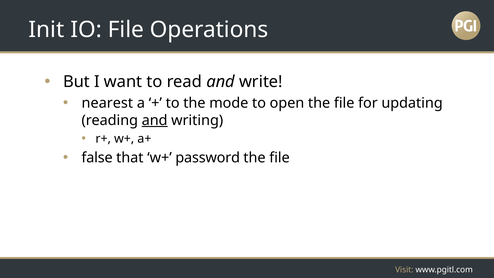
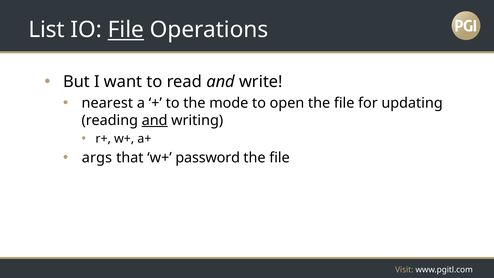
Init: Init -> List (47, 30)
File underline: none -> present (126, 30)
false: false -> args (97, 158)
